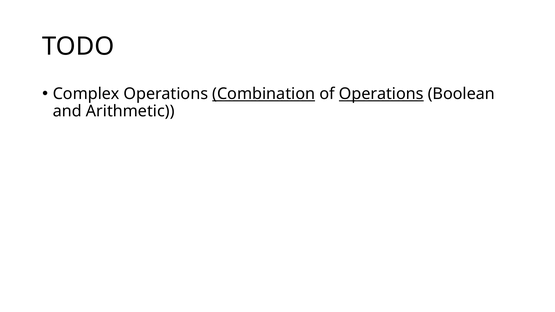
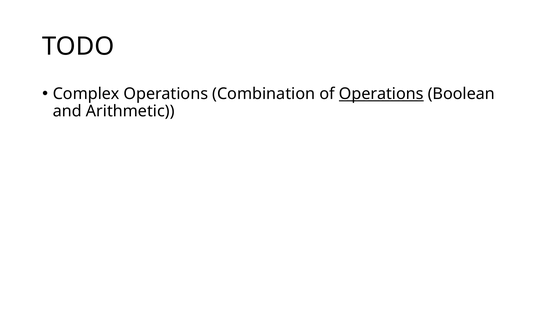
Combination underline: present -> none (264, 94)
